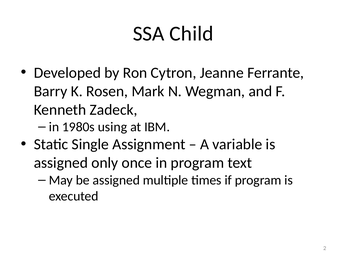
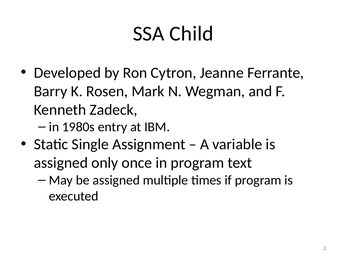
using: using -> entry (113, 127)
